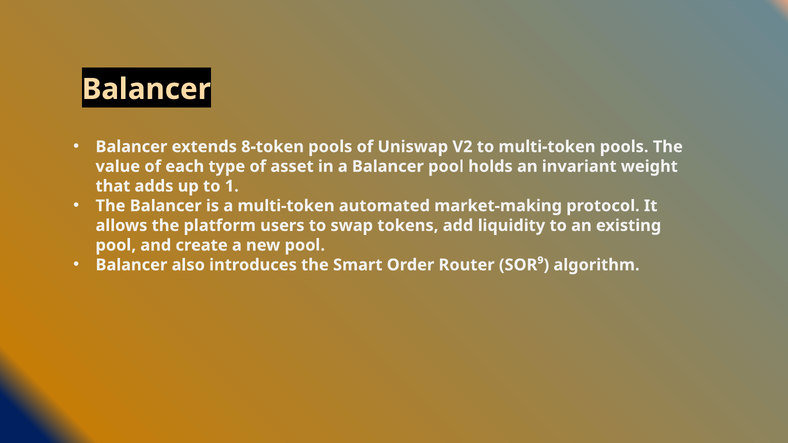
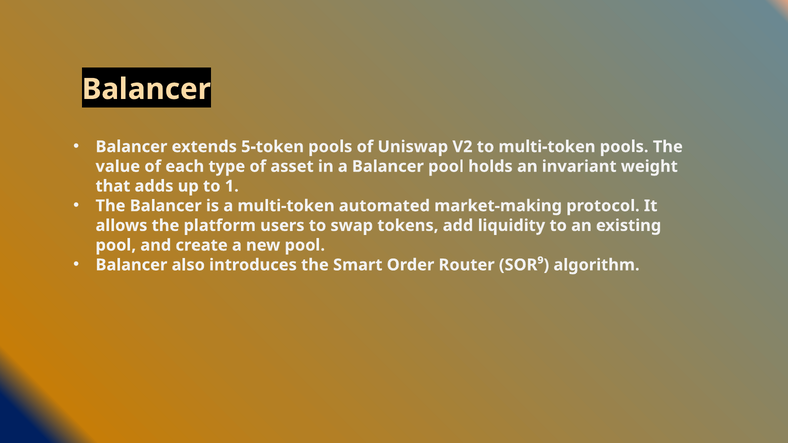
8-token: 8-token -> 5-token (273, 147)
